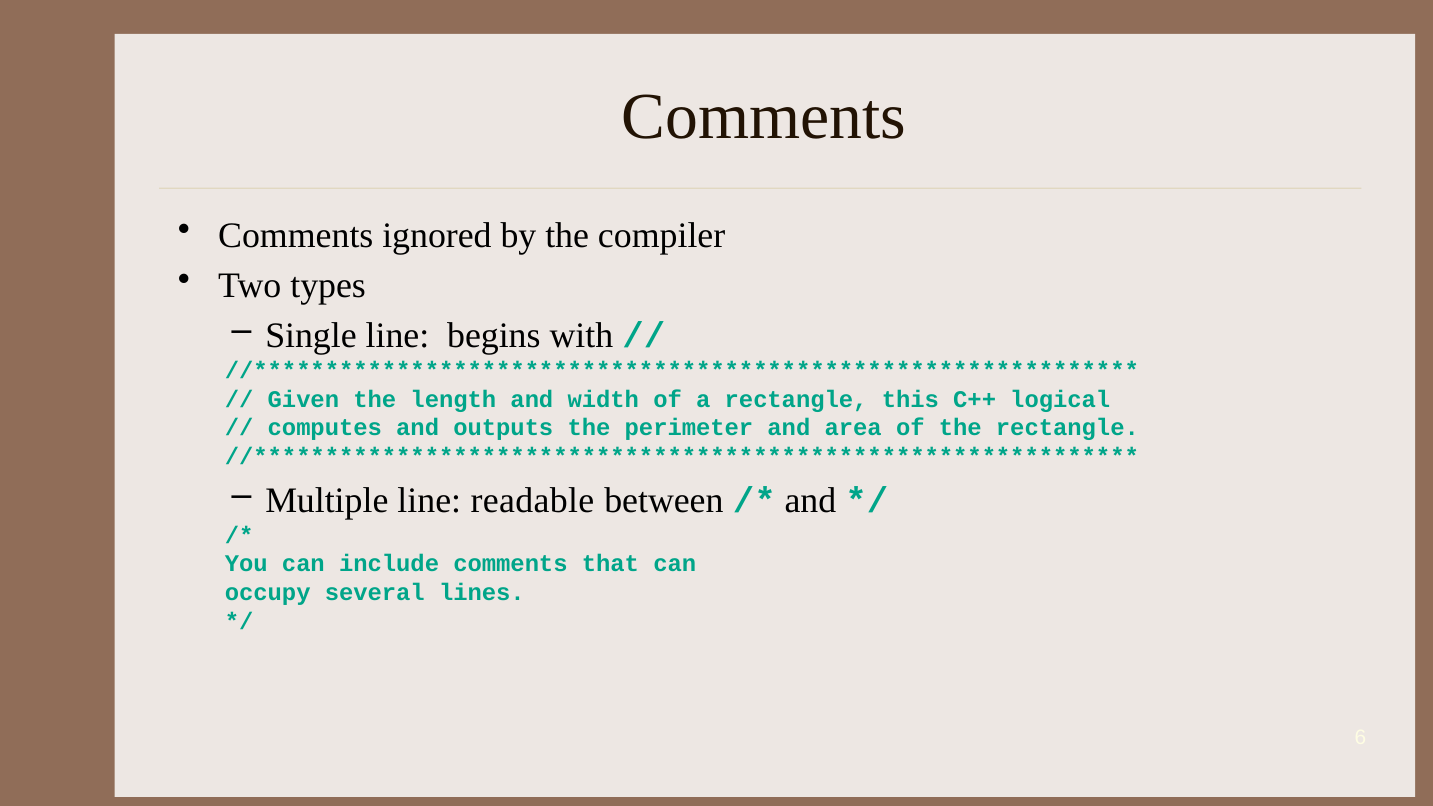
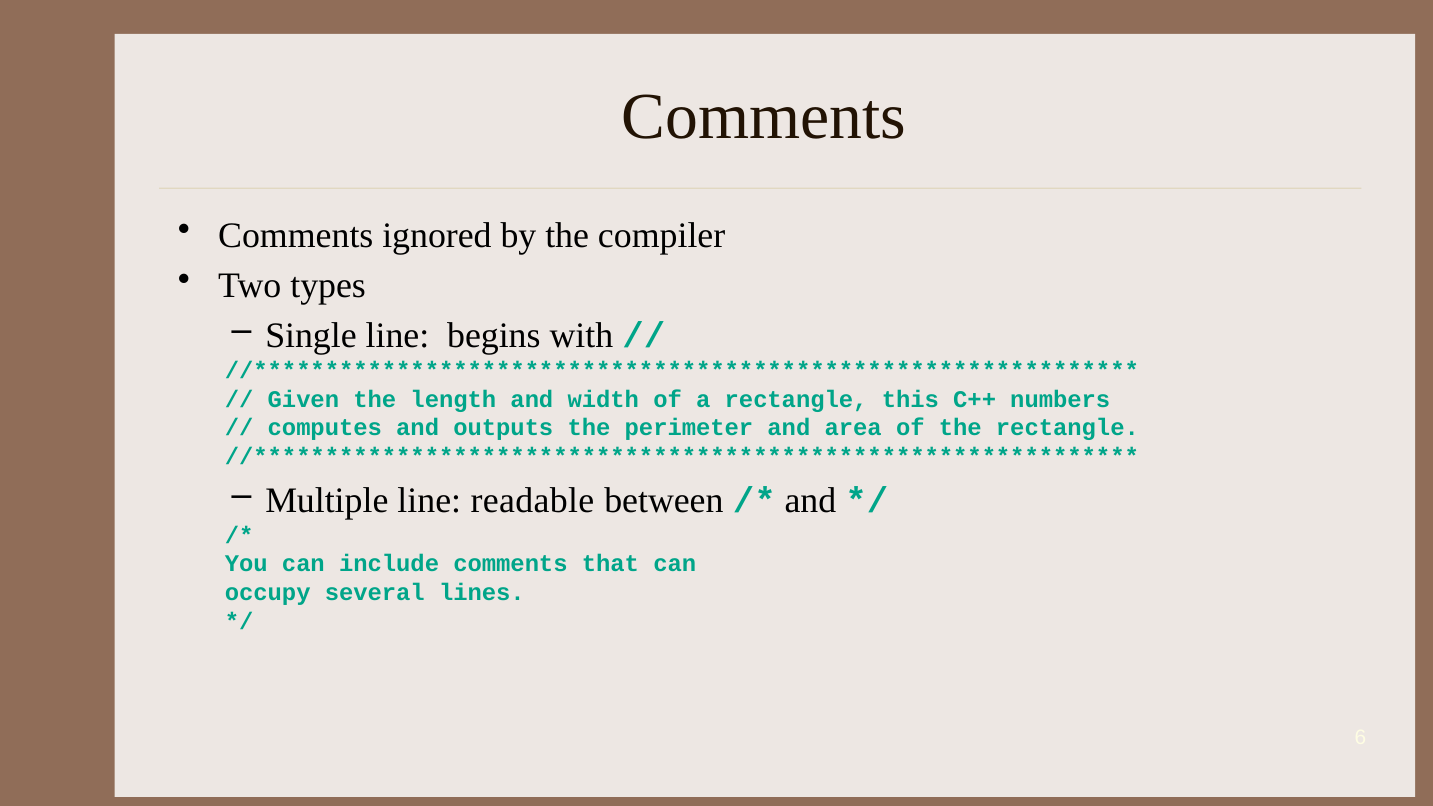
logical: logical -> numbers (1060, 399)
